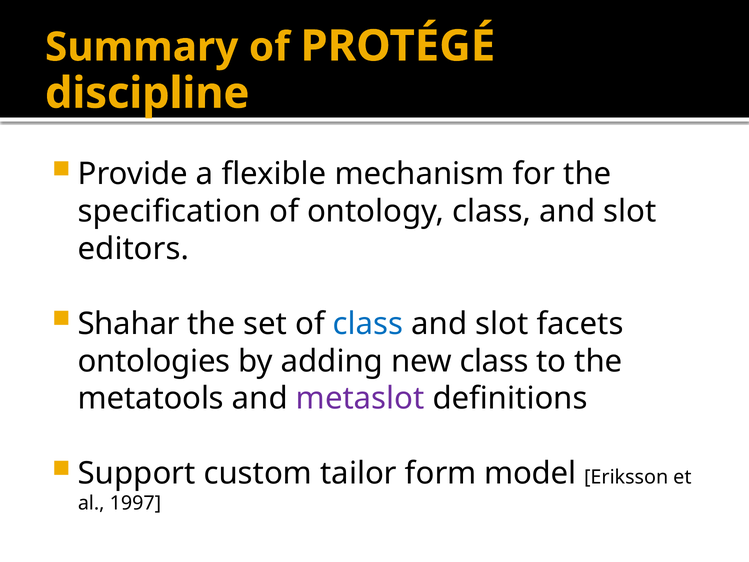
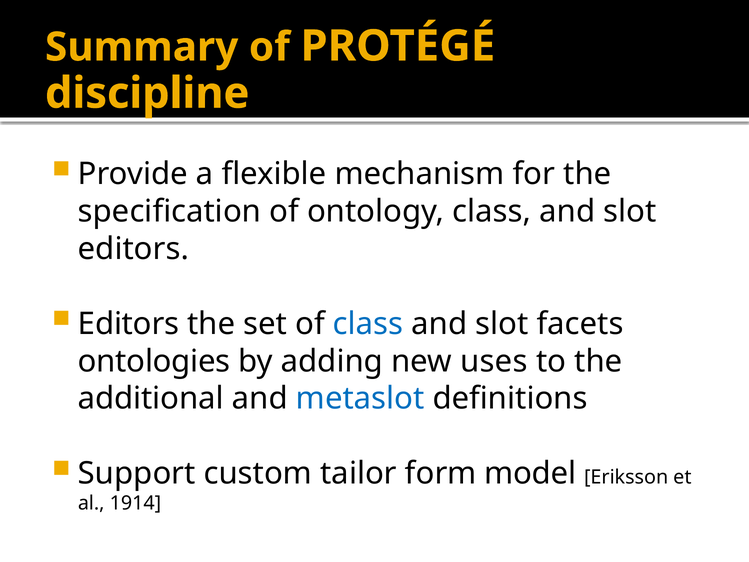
Shahar: Shahar -> Editors (129, 324)
new class: class -> uses (494, 361)
metatools: metatools -> additional (151, 398)
metaslot colour: purple -> blue (360, 398)
1997: 1997 -> 1914 (135, 503)
